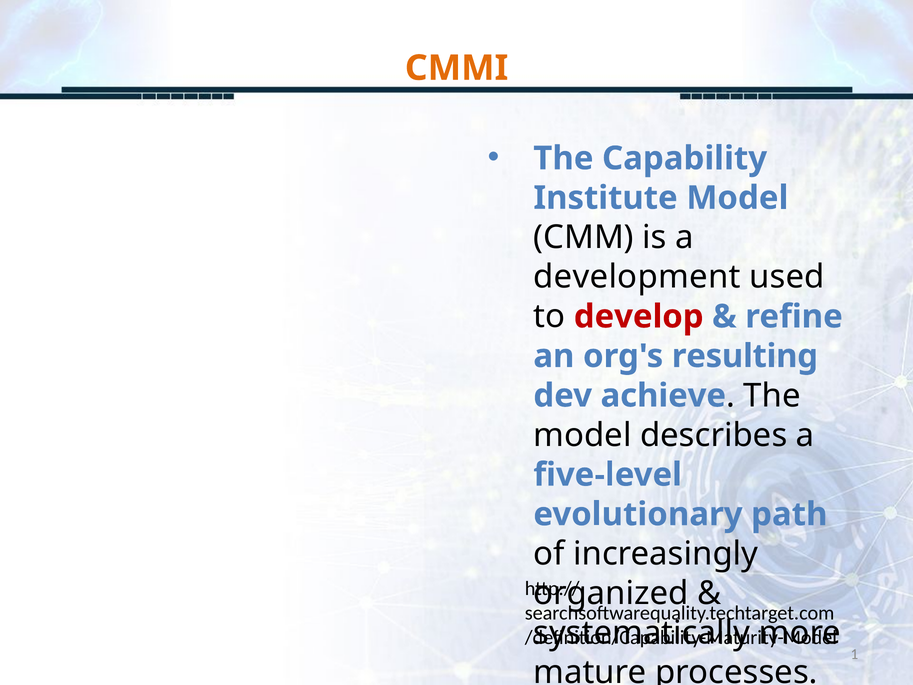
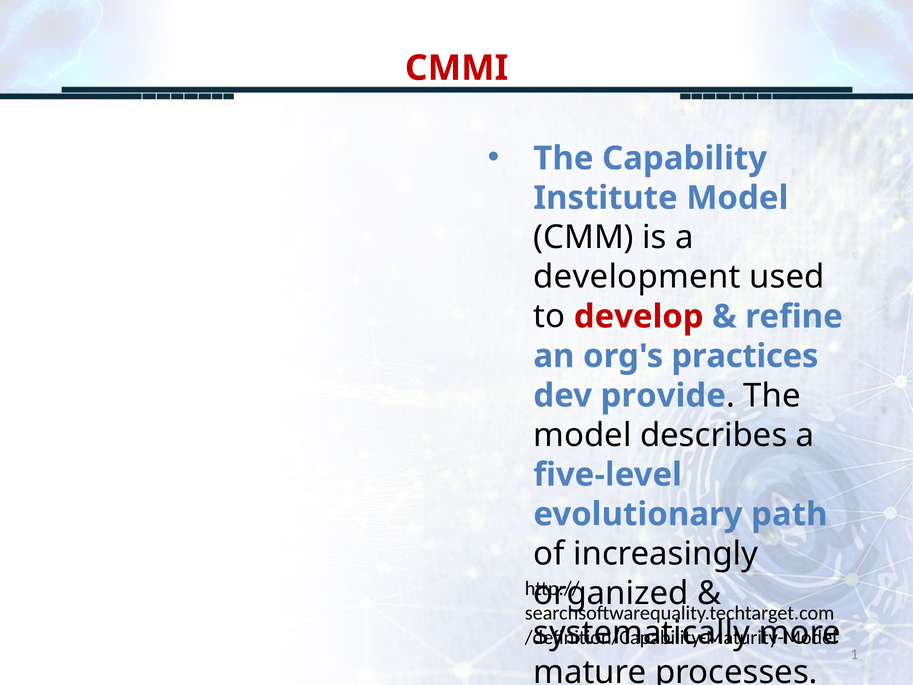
CMMI colour: orange -> red (457, 68)
resulting: resulting -> practices (745, 356)
achieve: achieve -> provide (663, 396)
